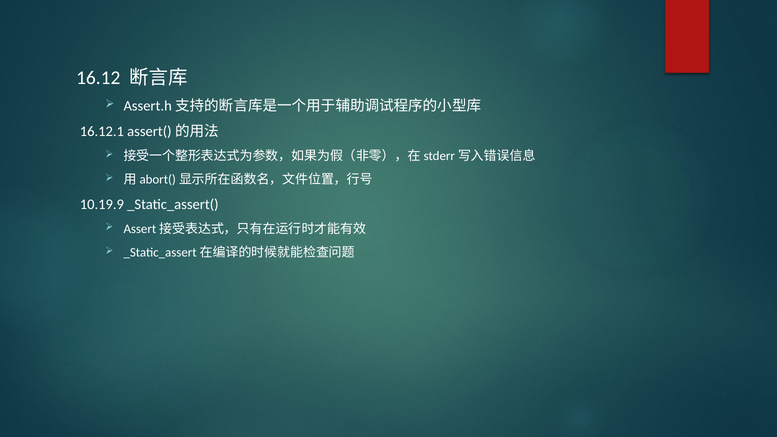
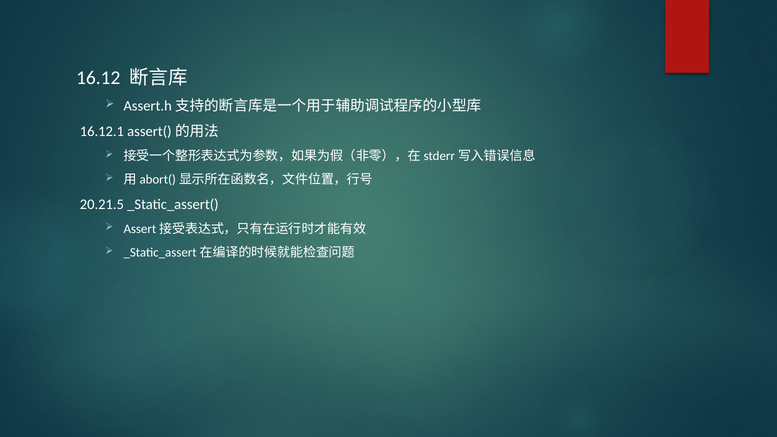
10.19.9: 10.19.9 -> 20.21.5 (102, 204)
